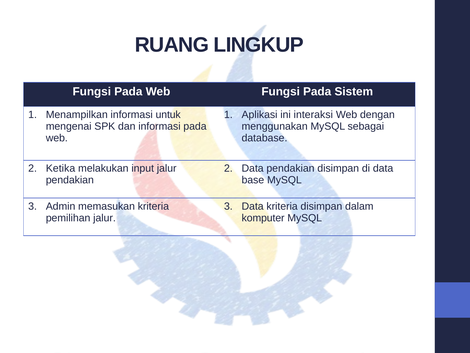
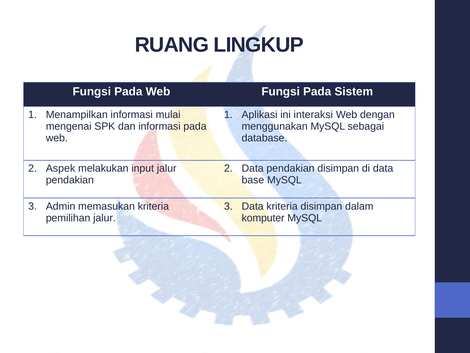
untuk: untuk -> mulai (168, 115)
Ketika: Ketika -> Aspek (61, 168)
